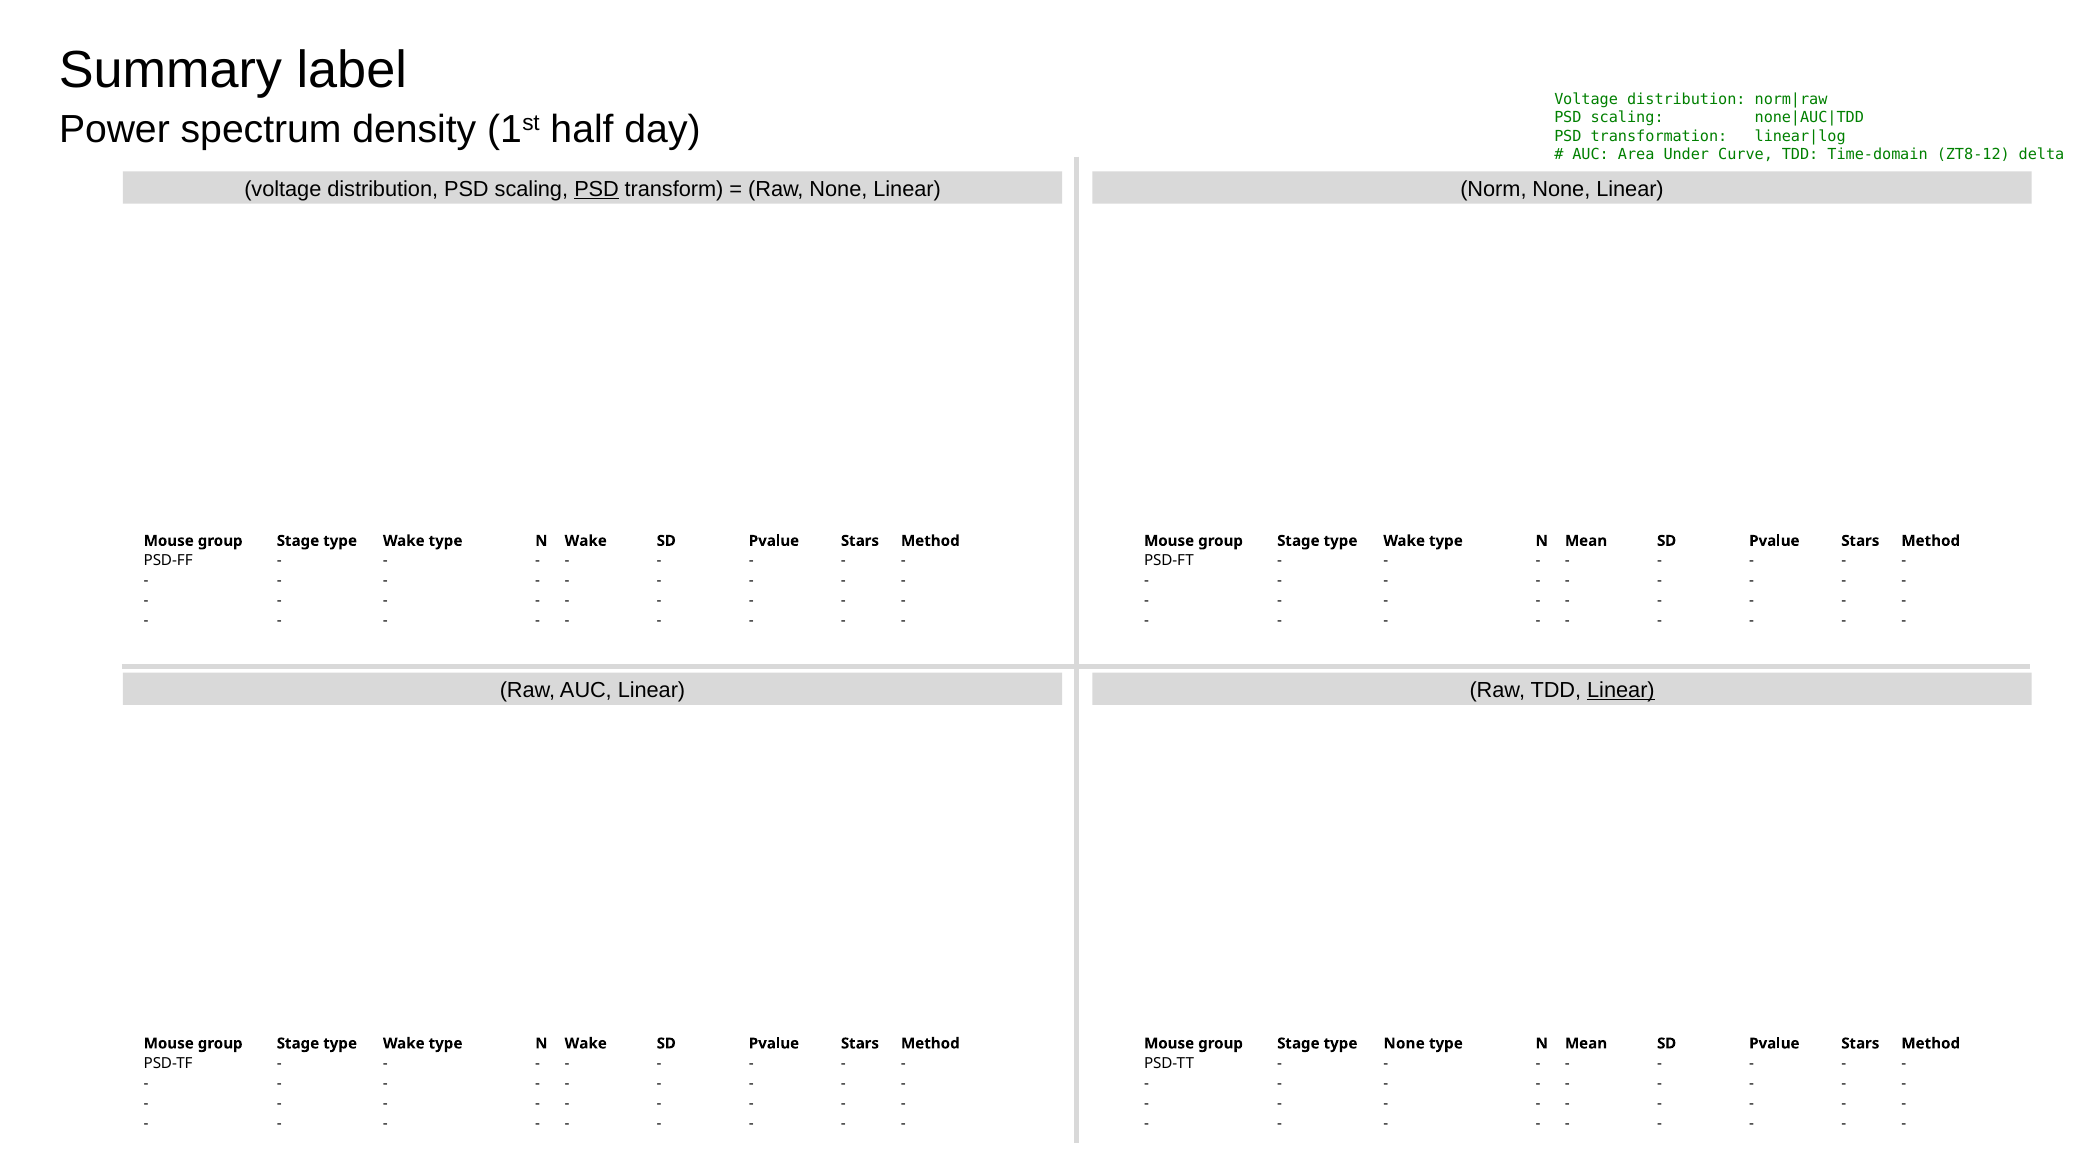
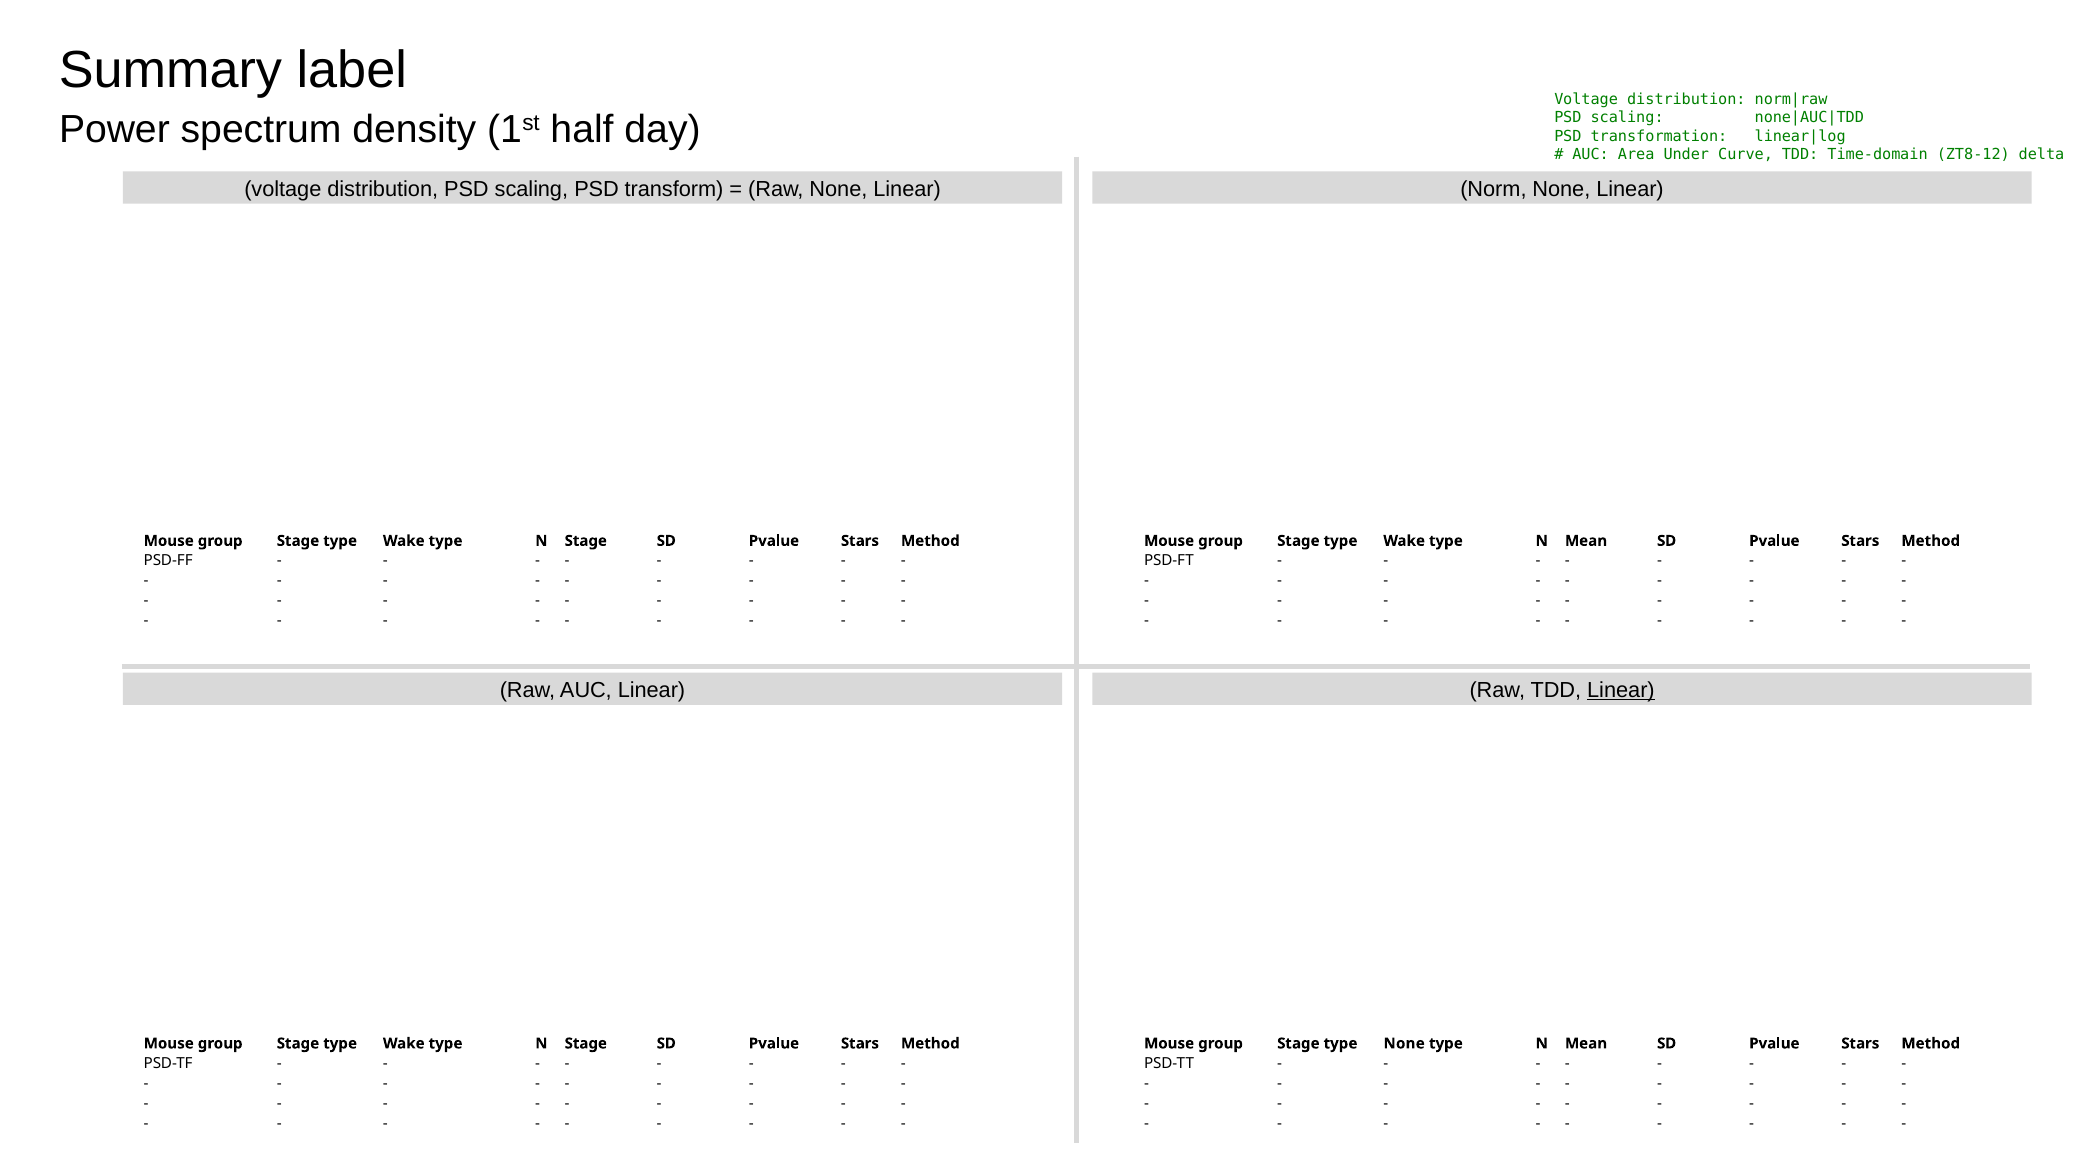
PSD underline: present -> none (597, 189)
Wake: Wake -> Stage (586, 541)
Wake: Wake -> Stage (586, 1044)
